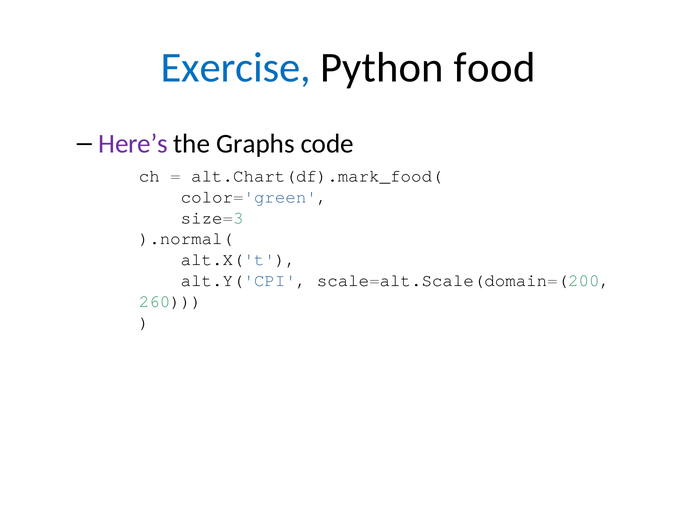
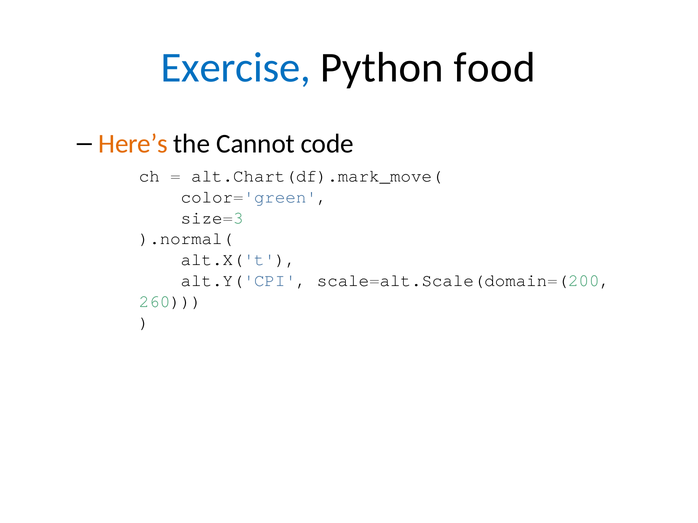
Here’s colour: purple -> orange (133, 144)
Graphs: Graphs -> Cannot (255, 144)
alt.Chart(df).mark_food(: alt.Chart(df).mark_food( -> alt.Chart(df).mark_move( (317, 176)
